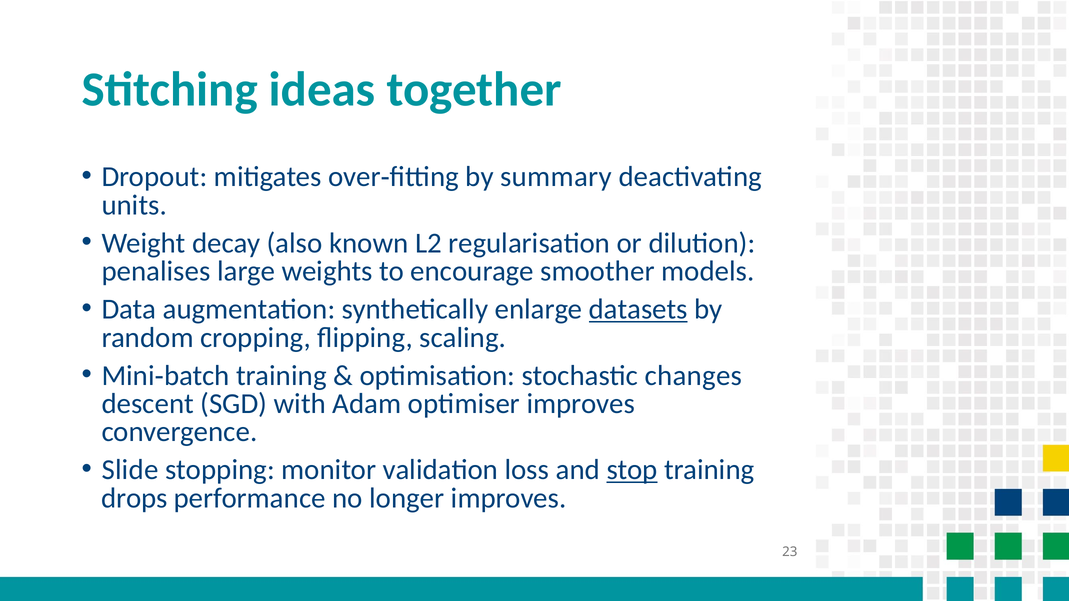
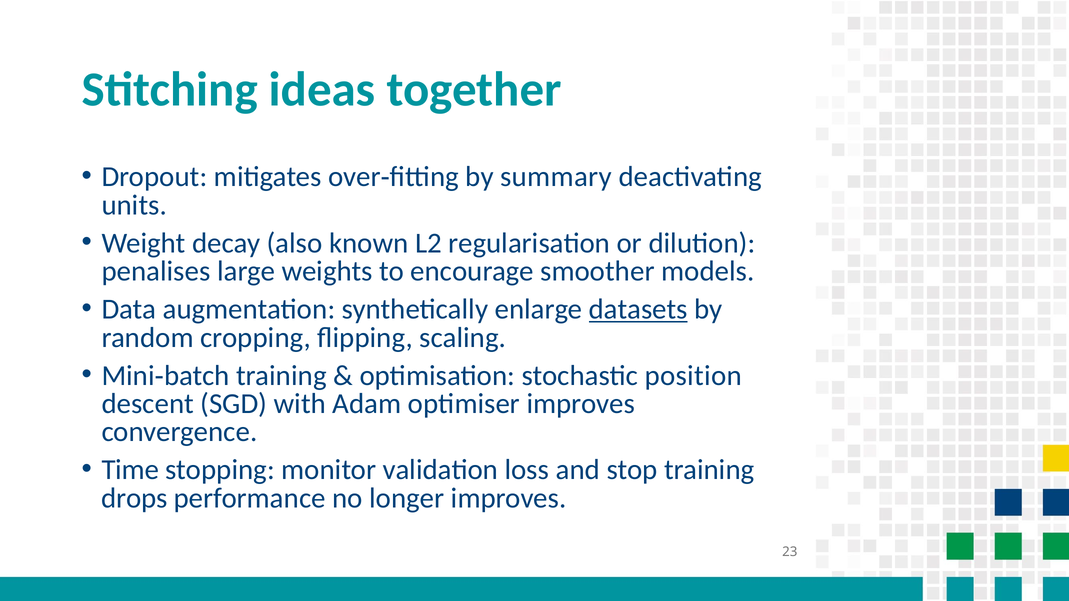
changes: changes -> position (693, 376)
Slide: Slide -> Time (130, 470)
stop underline: present -> none (632, 470)
